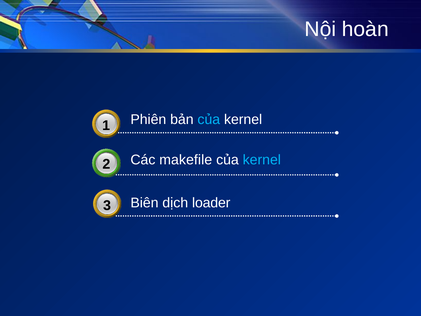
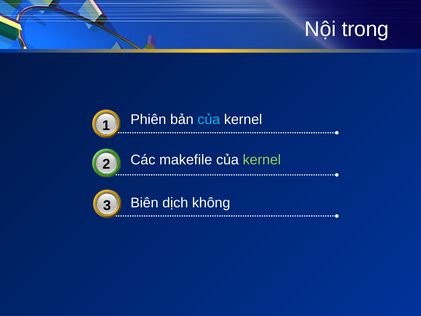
hoàn: hoàn -> trong (365, 29)
kernel colour: light blue -> light green (262, 160)
loader: loader -> không (211, 203)
